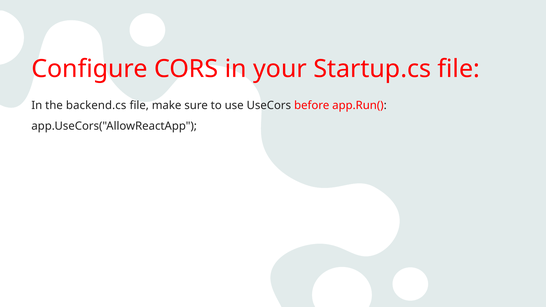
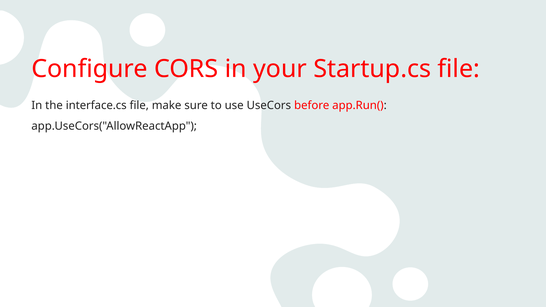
backend.cs: backend.cs -> interface.cs (96, 105)
